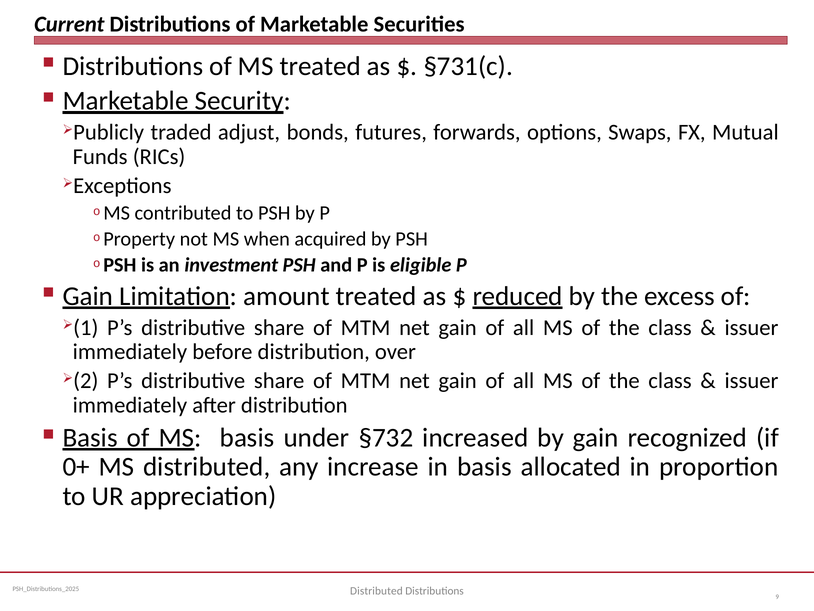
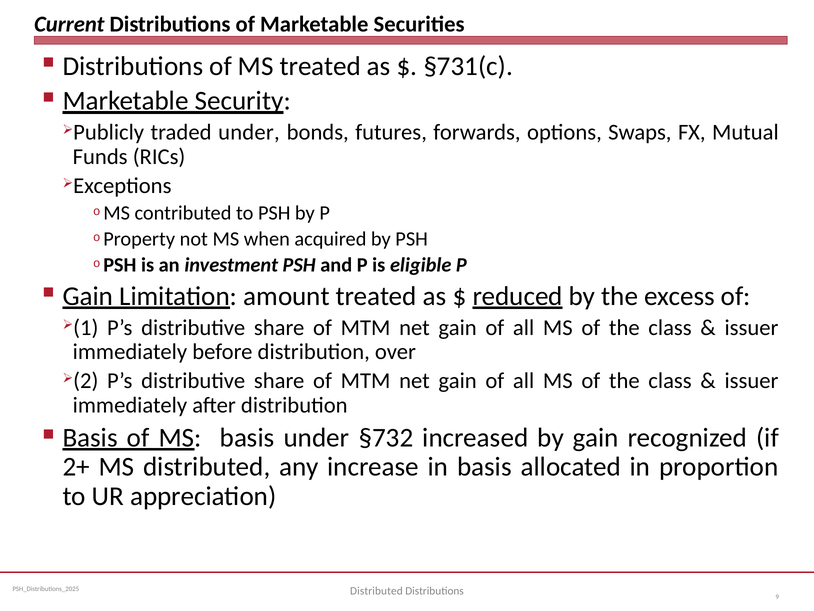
traded adjust: adjust -> under (249, 132)
0+: 0+ -> 2+ (76, 467)
